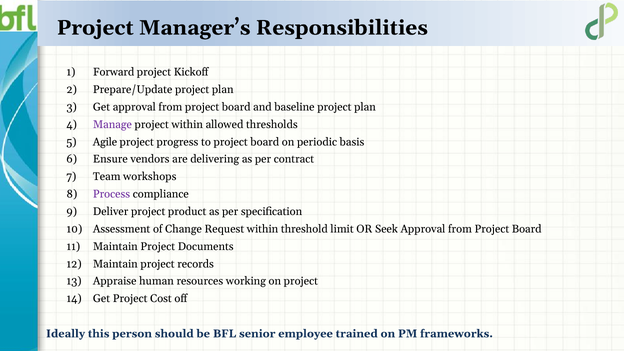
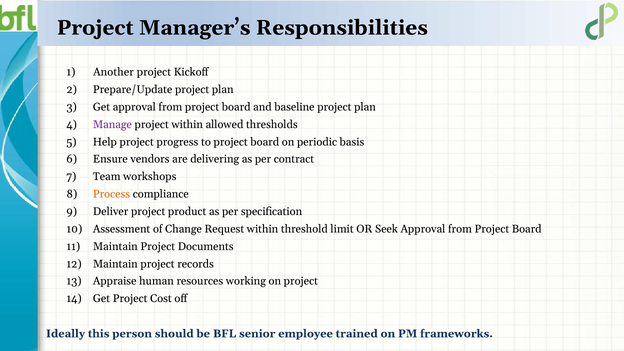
Forward: Forward -> Another (114, 72)
Agile: Agile -> Help (105, 142)
Process colour: purple -> orange (112, 194)
